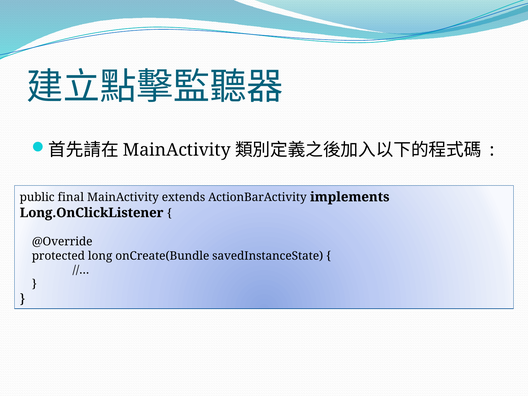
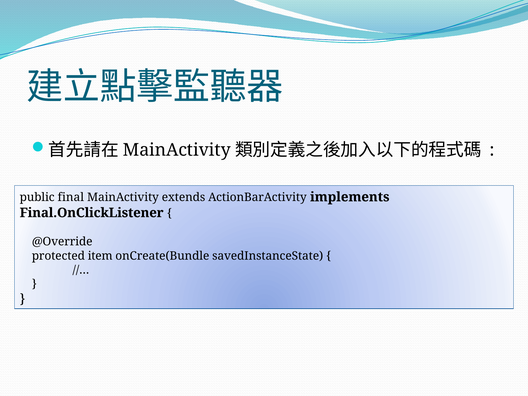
Long.OnClickListener: Long.OnClickListener -> Final.OnClickListener (92, 213)
long: long -> item (100, 256)
